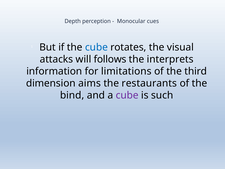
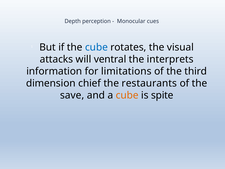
follows: follows -> ventral (110, 59)
aims: aims -> chief (90, 83)
bind: bind -> save (72, 95)
cube colour: purple -> orange (127, 95)
such: such -> spite (162, 95)
